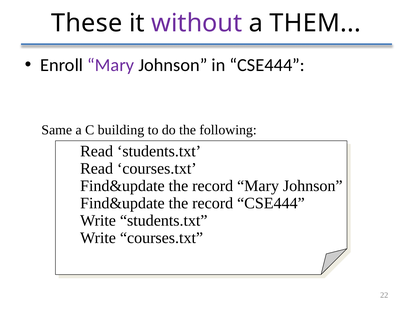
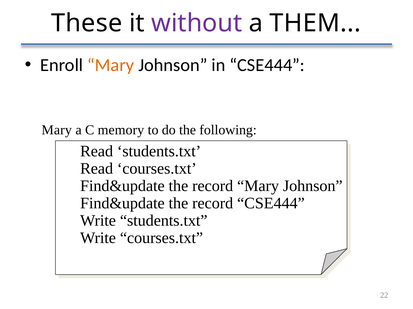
Mary colour: purple -> orange (111, 65)
Same: Same -> Mary (57, 130)
building: building -> memory (121, 130)
